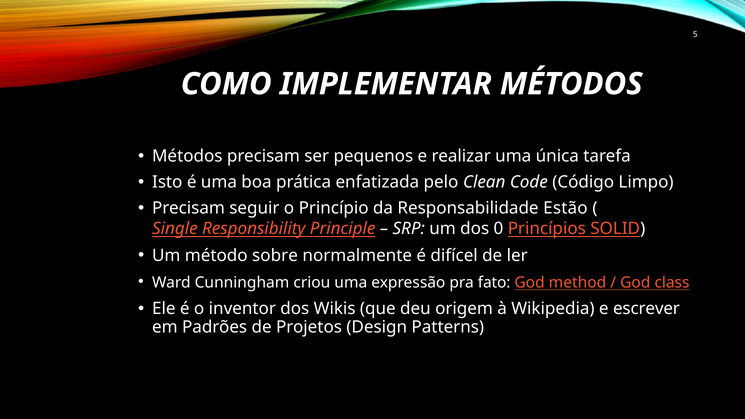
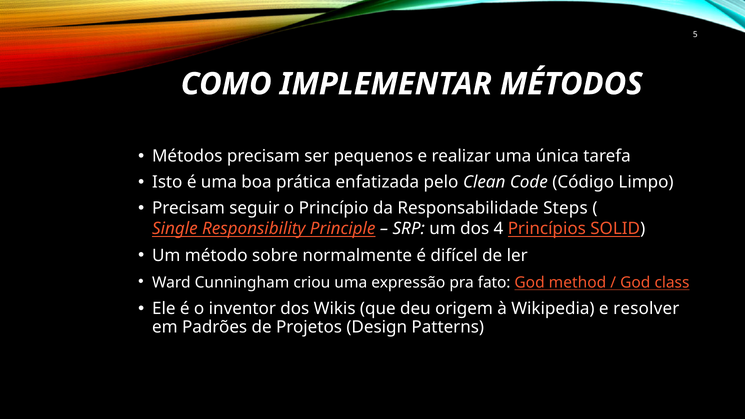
Estão: Estão -> Steps (565, 208)
0: 0 -> 4 (498, 229)
escrever: escrever -> resolver (646, 309)
